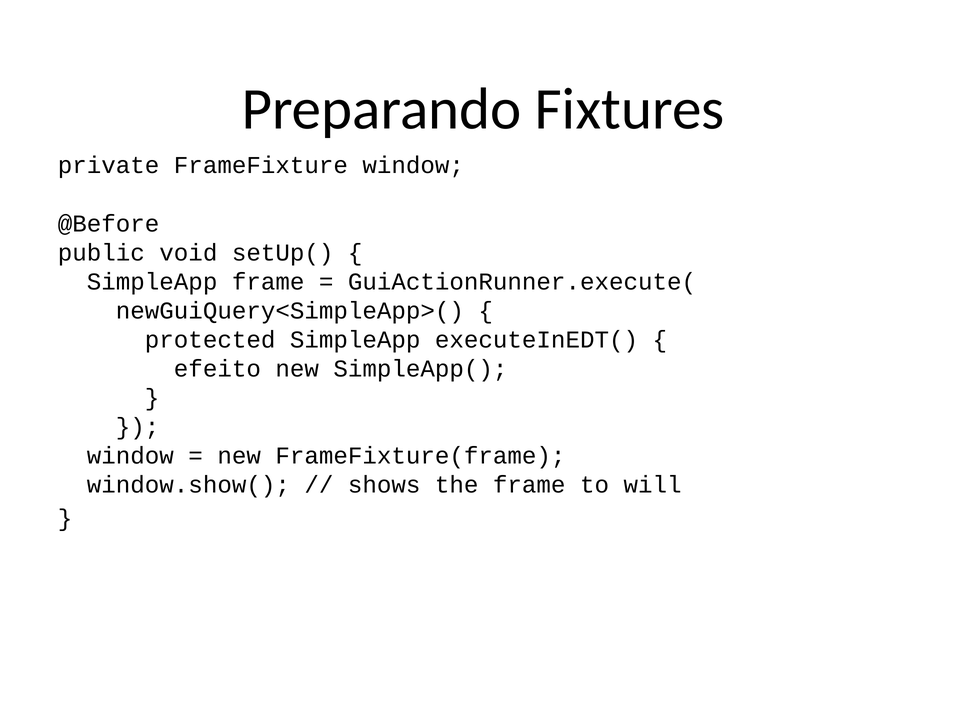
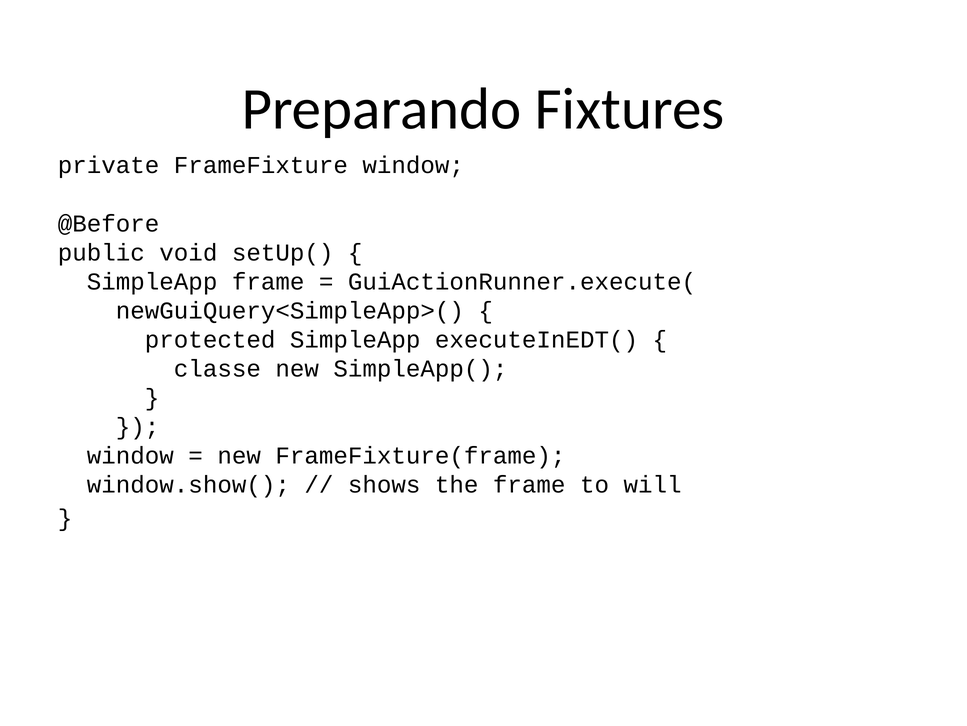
efeito: efeito -> classe (217, 368)
